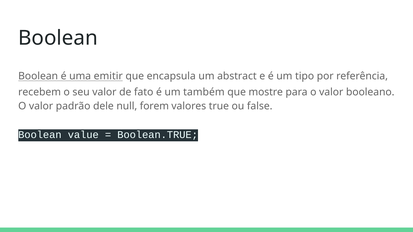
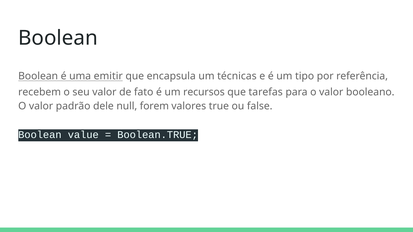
abstract: abstract -> técnicas (237, 76)
também: também -> recursos (204, 92)
mostre: mostre -> tarefas (266, 92)
